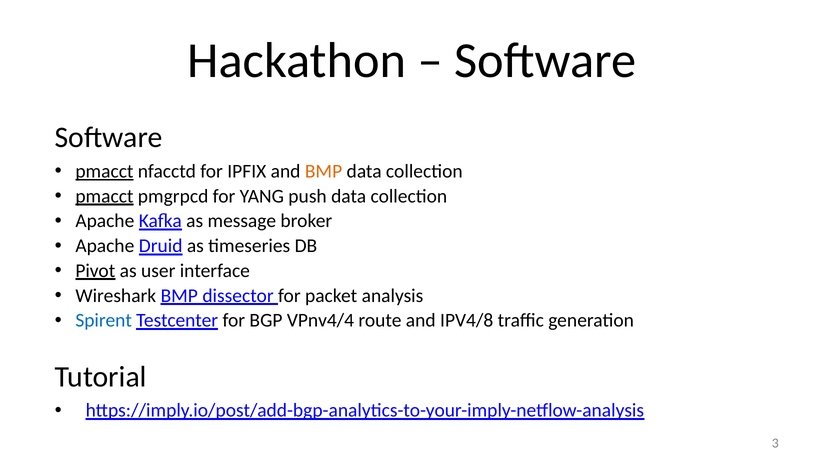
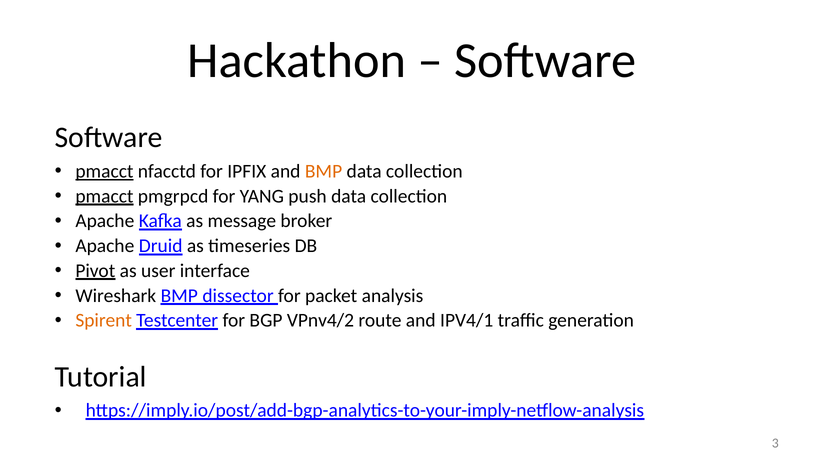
Spirent colour: blue -> orange (104, 320)
VPnv4/4: VPnv4/4 -> VPnv4/2 (321, 320)
IPV4/8: IPV4/8 -> IPV4/1 (467, 320)
